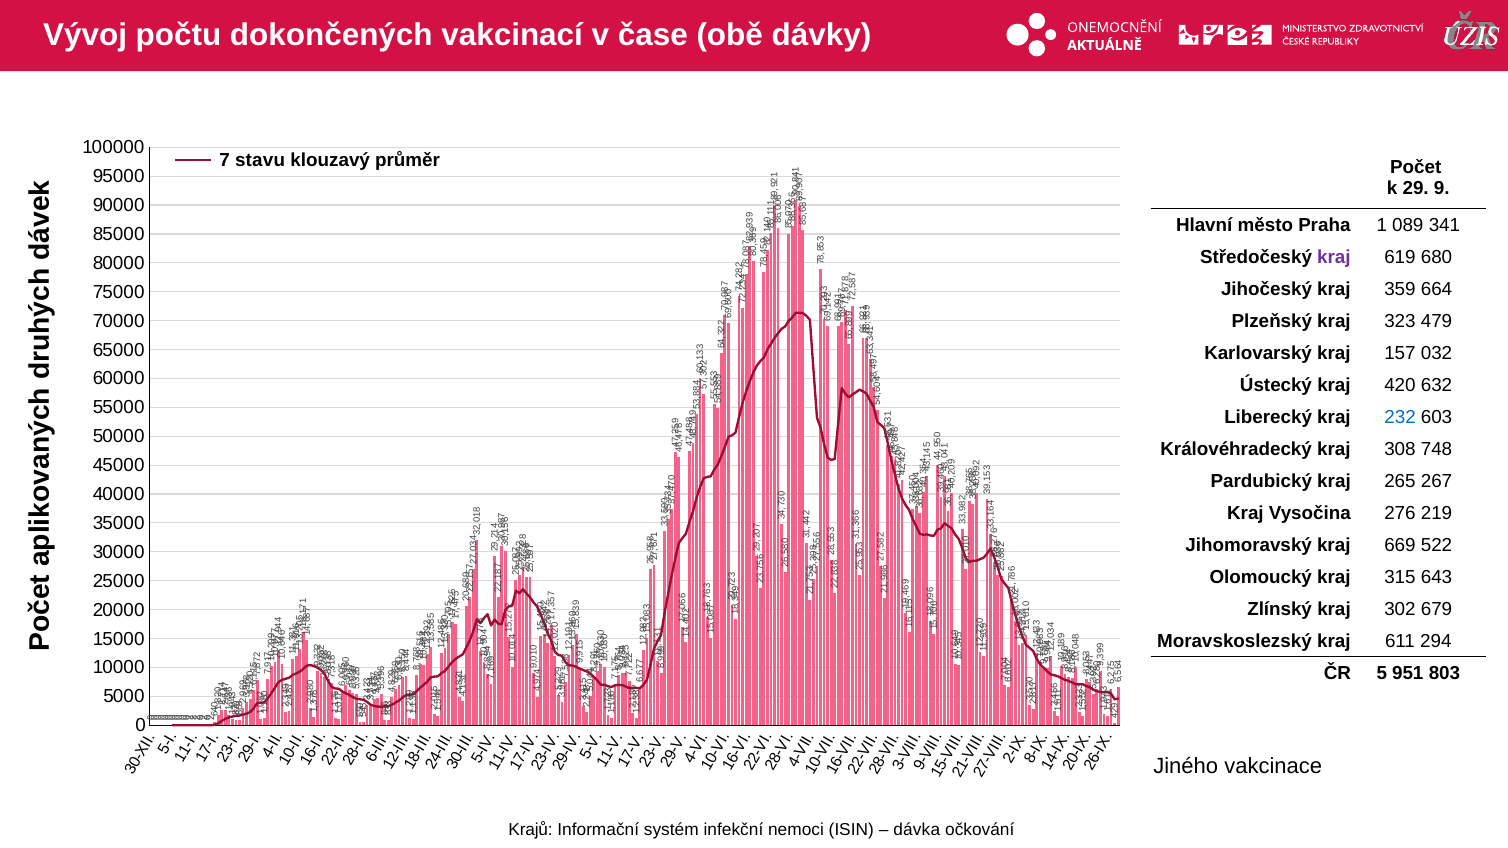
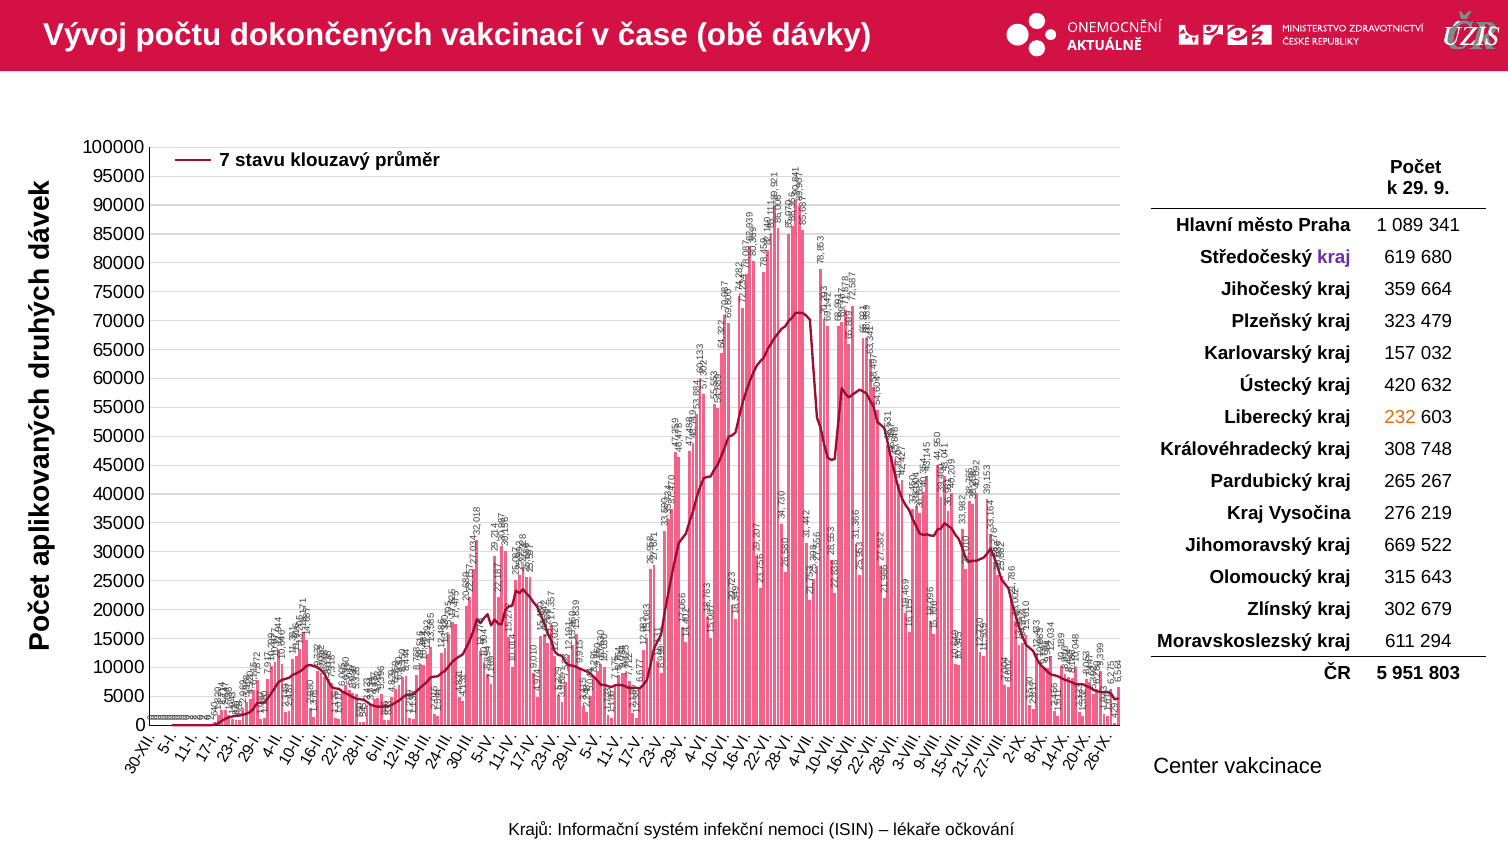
232 colour: blue -> orange (1400, 418)
Jiného: Jiného -> Center (1186, 767)
dávka: dávka -> lékaře (917, 830)
